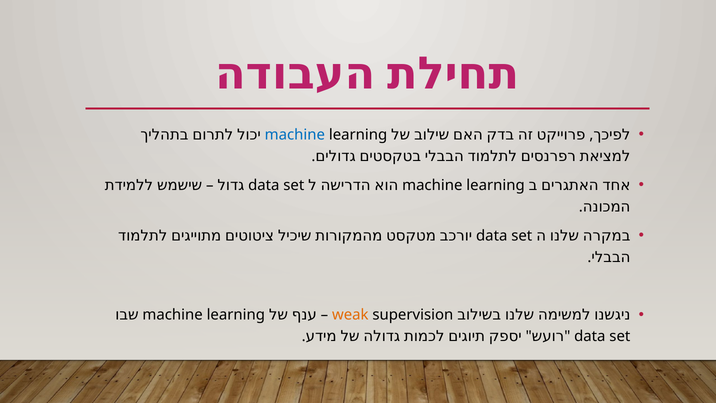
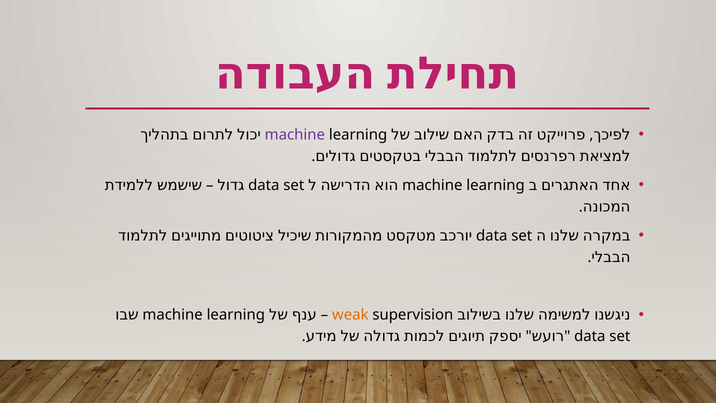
machine colour: blue -> purple (295, 135)
